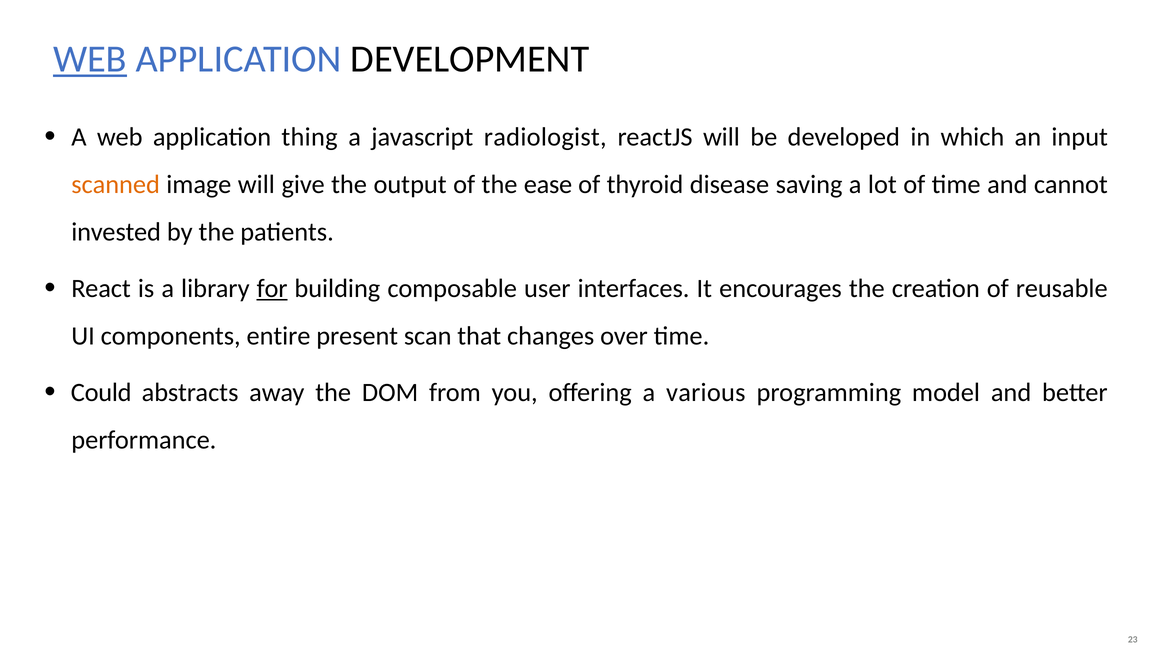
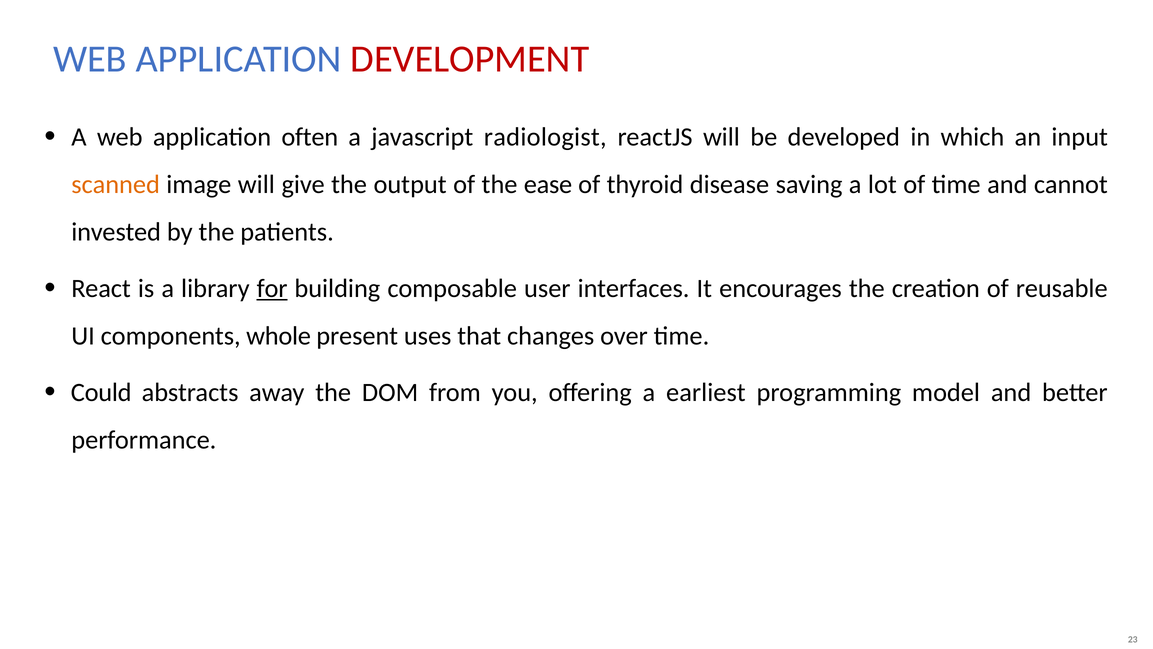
WEB underline: present -> none (90, 59)
DEVELOPMENT colour: black -> red (470, 59)
thing: thing -> often (310, 137)
entire: entire -> whole (279, 336)
scan: scan -> uses (428, 336)
various: various -> earliest (706, 392)
